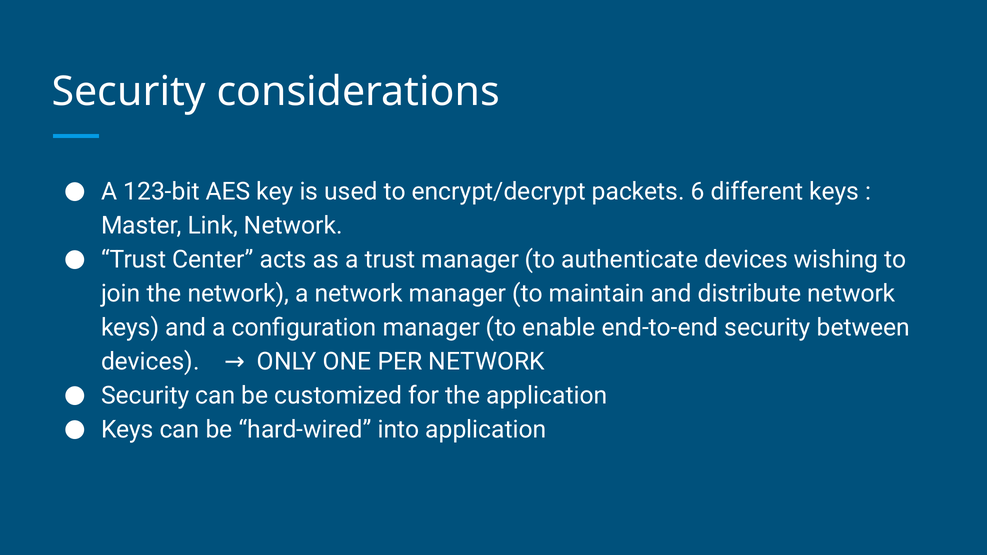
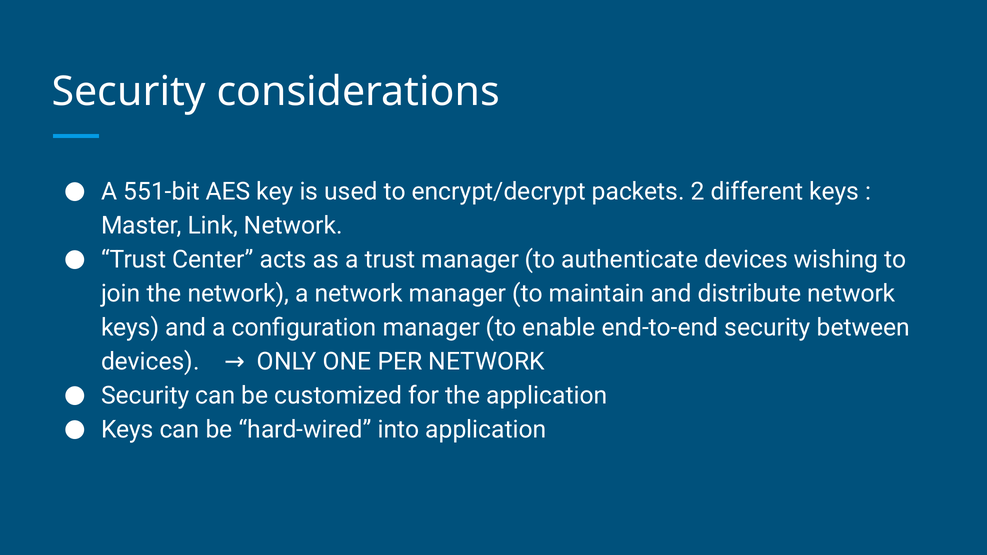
123-bit: 123-bit -> 551-bit (161, 192)
6: 6 -> 2 (698, 192)
